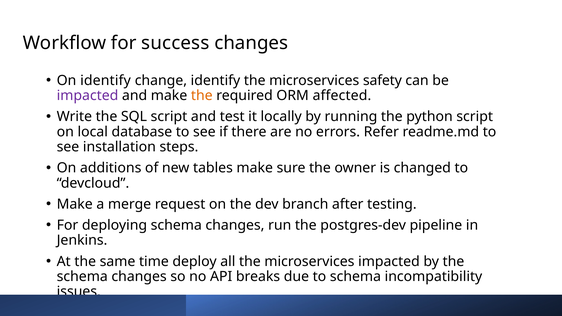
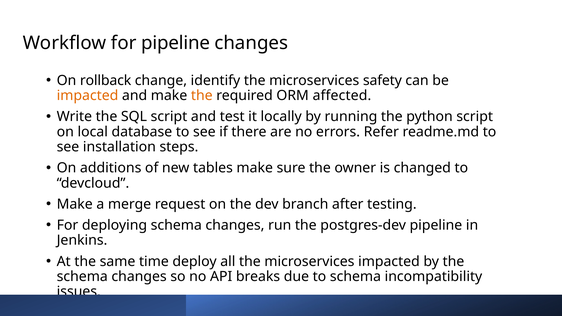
for success: success -> pipeline (176, 43)
On identify: identify -> rollback (106, 81)
impacted colour: purple -> orange (88, 96)
